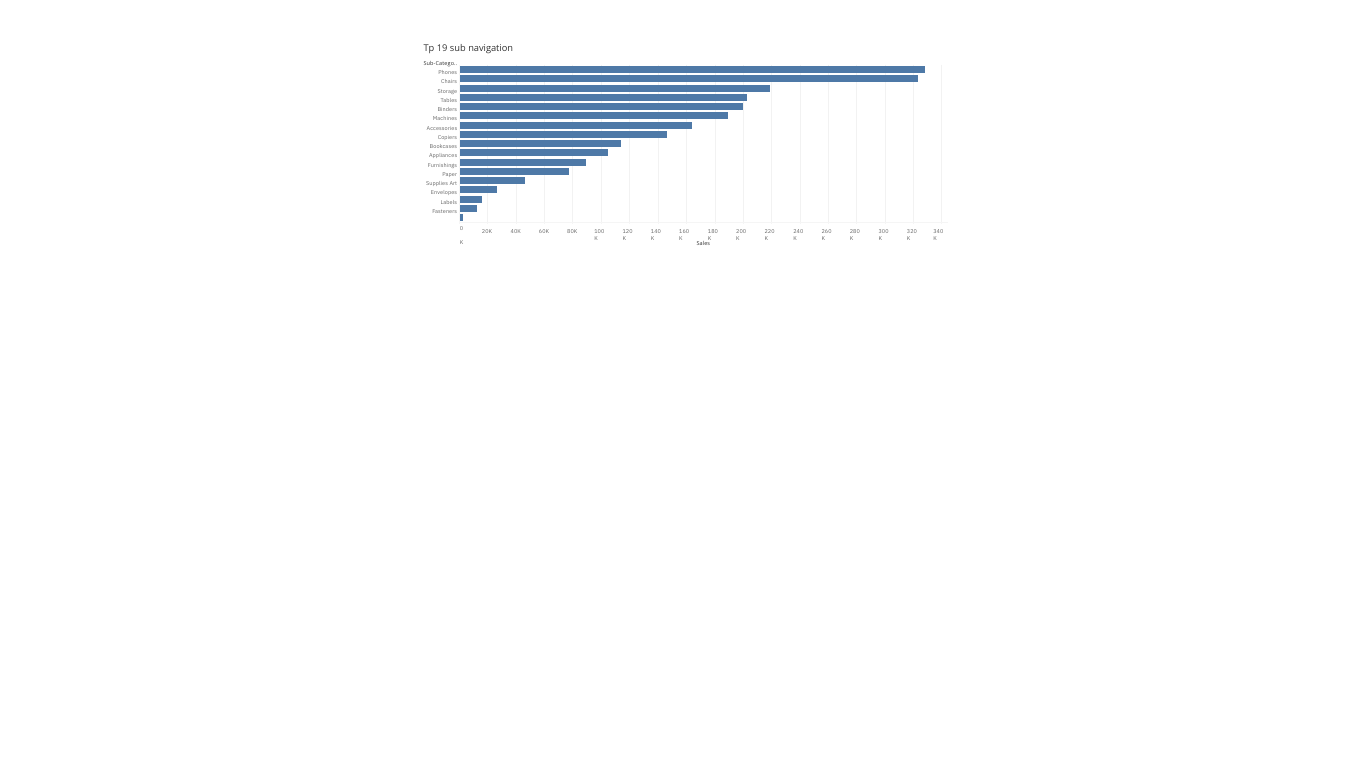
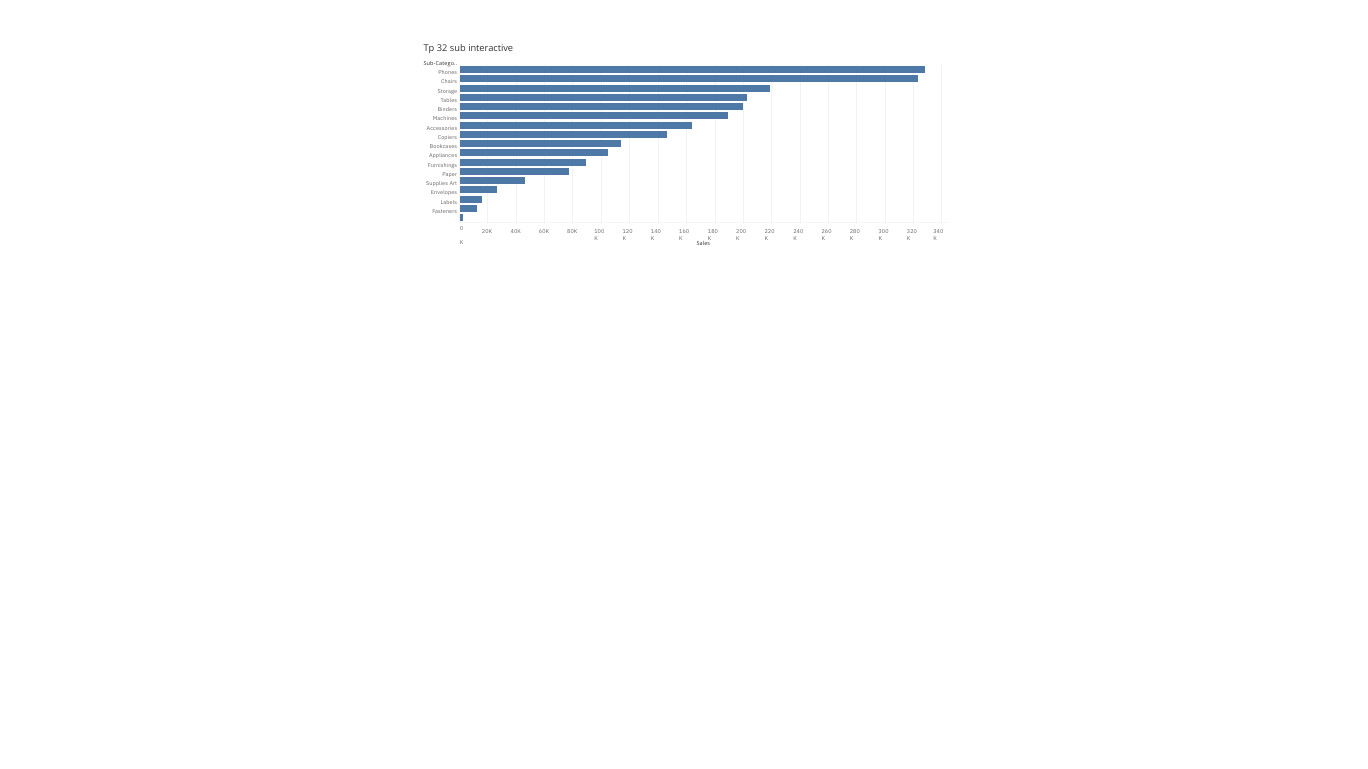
19: 19 -> 32 (442, 48)
navigation: navigation -> interactive (491, 48)
